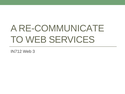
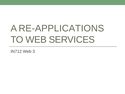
RE-COMMUNICATE: RE-COMMUNICATE -> RE-APPLICATIONS (61, 28)
